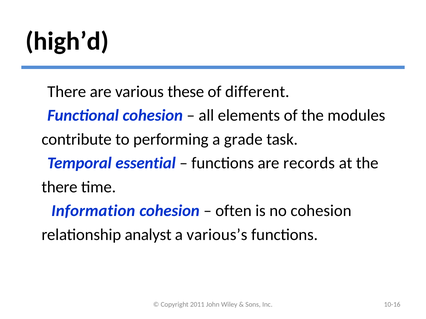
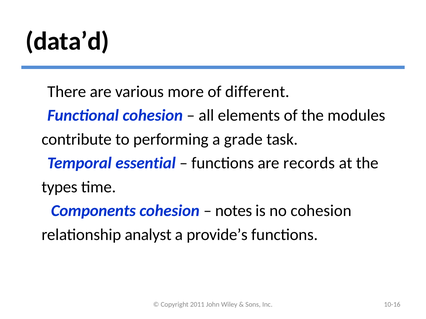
high’d: high’d -> data’d (67, 41)
these: these -> more (186, 92)
there: there -> types (60, 187)
Information: Information -> Components (93, 211)
often: often -> notes (234, 211)
various’s: various’s -> provide’s (217, 235)
